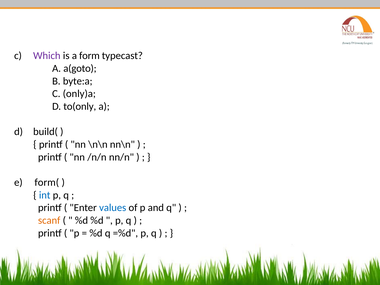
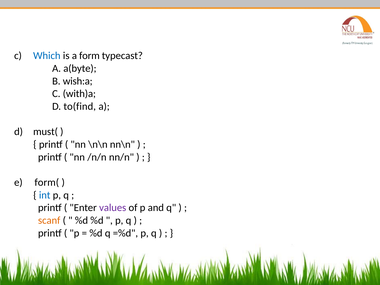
Which colour: purple -> blue (47, 56)
a(goto: a(goto -> a(byte (80, 68)
byte:a: byte:a -> wish:a (78, 81)
only)a: only)a -> with)a (79, 94)
to(only: to(only -> to(find (80, 106)
build(: build( -> must( (45, 132)
values colour: blue -> purple (113, 208)
